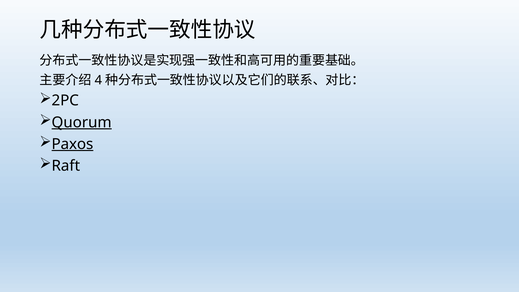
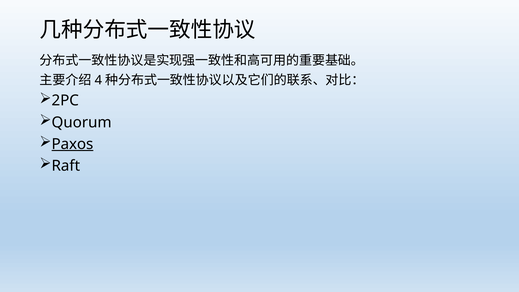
Quorum underline: present -> none (82, 122)
